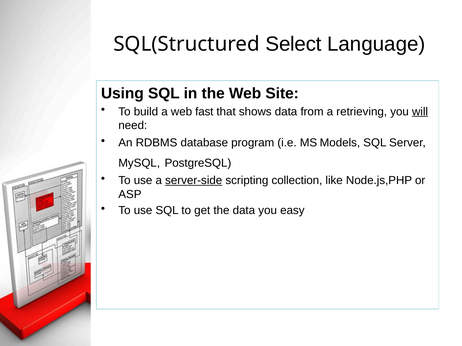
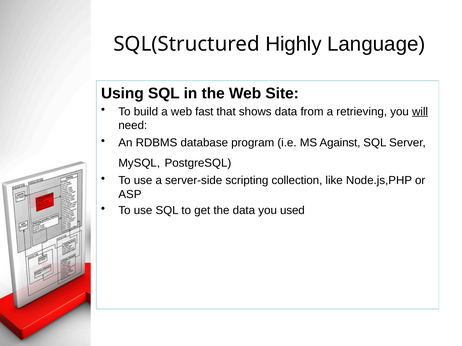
Select: Select -> Highly (294, 44)
Models: Models -> Against (340, 143)
server-side underline: present -> none (194, 181)
easy: easy -> used (292, 211)
